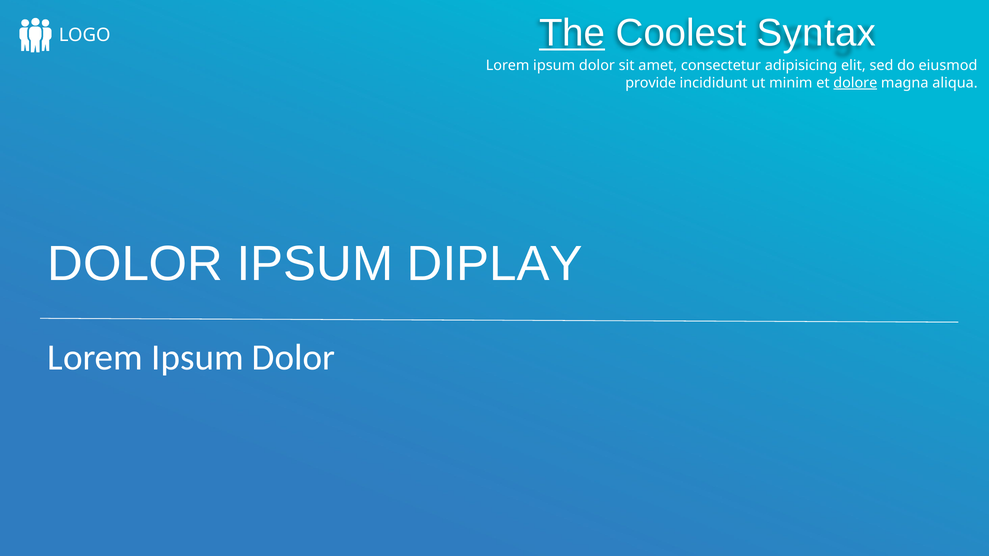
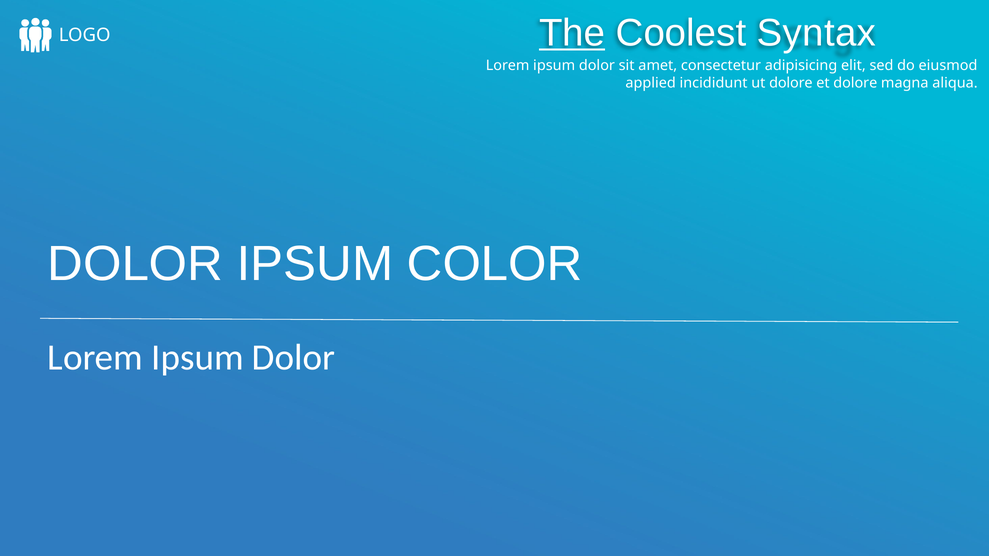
provide: provide -> applied (651, 83)
ut minim: minim -> dolore (791, 83)
dolore underline: present -> none (855, 83)
DIPLAY: DIPLAY -> COLOR (495, 264)
